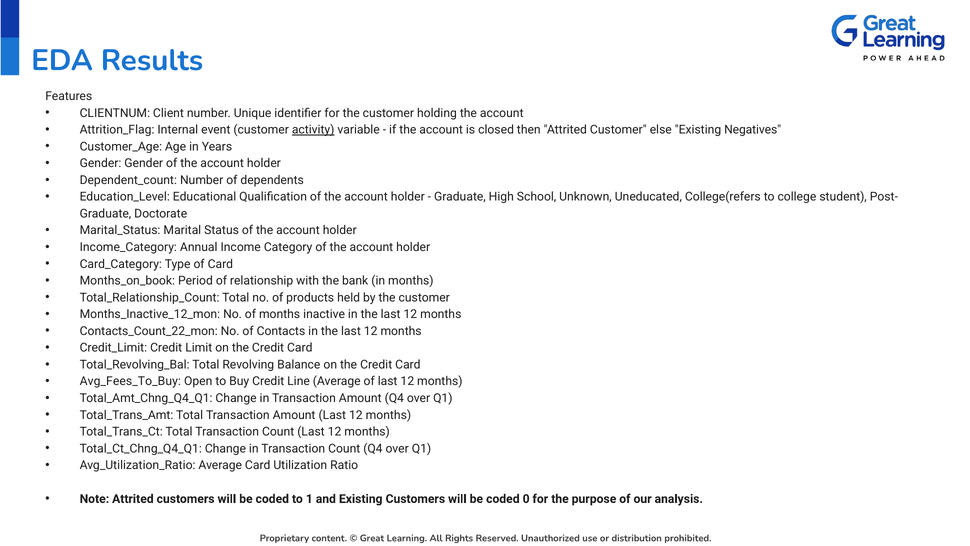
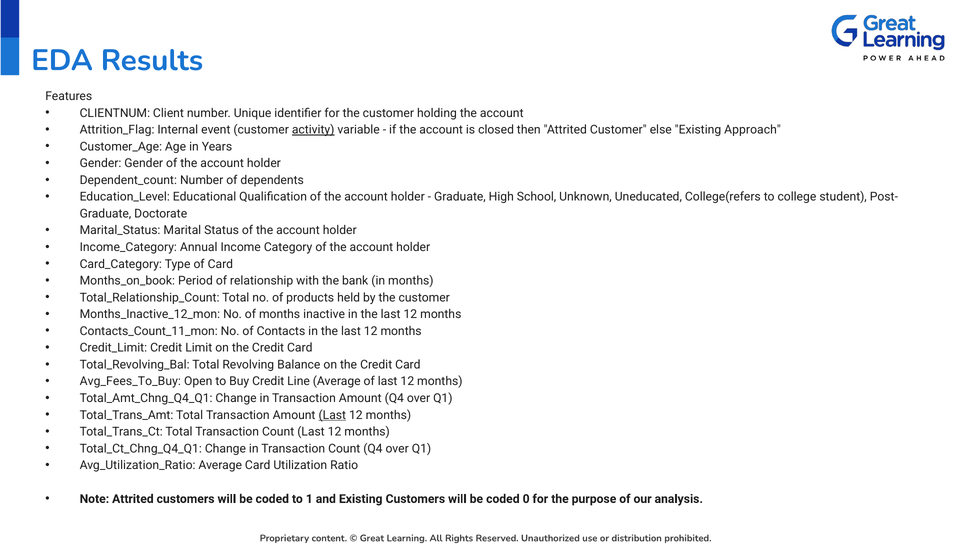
Negatives: Negatives -> Approach (753, 130)
Contacts_Count_22_mon: Contacts_Count_22_mon -> Contacts_Count_11_mon (149, 331)
Last underline: none -> present (332, 415)
